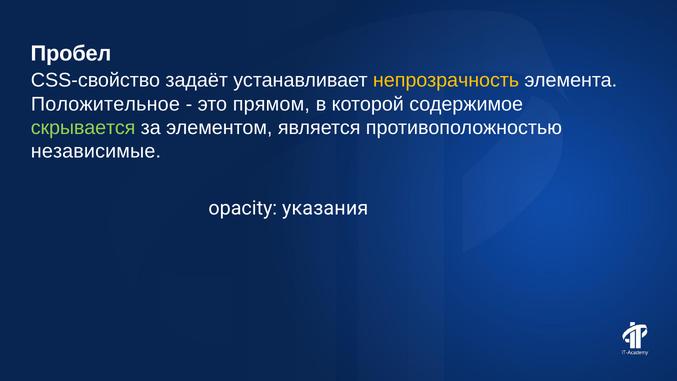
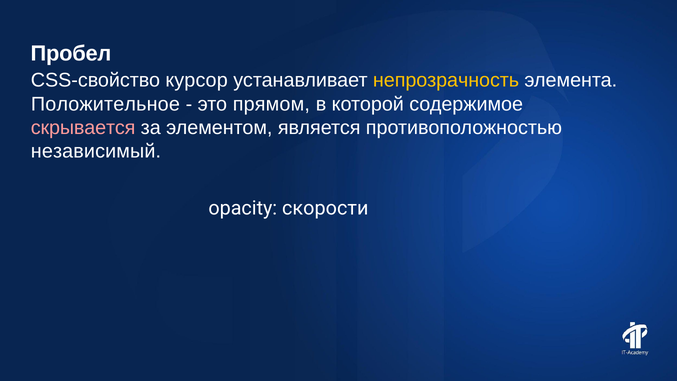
задаёт: задаёт -> курсор (197, 80)
скрывается colour: light green -> pink (83, 128)
независимые: независимые -> независимый (96, 151)
указания: указания -> скорости (325, 208)
